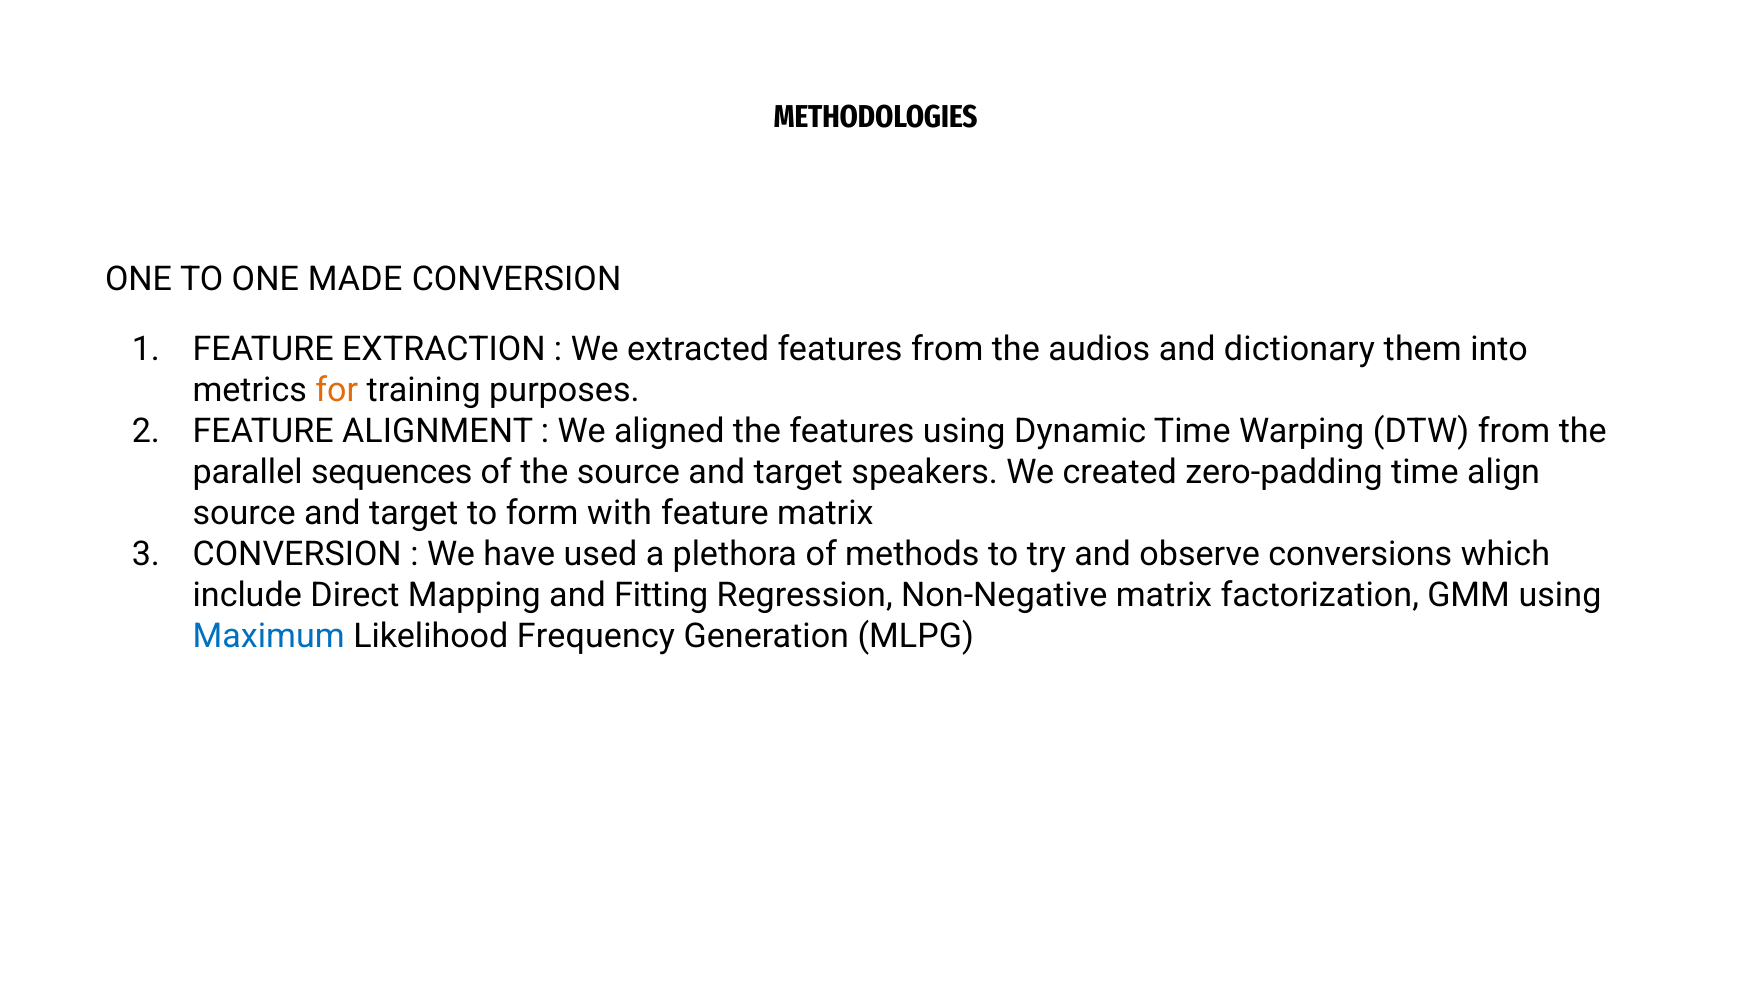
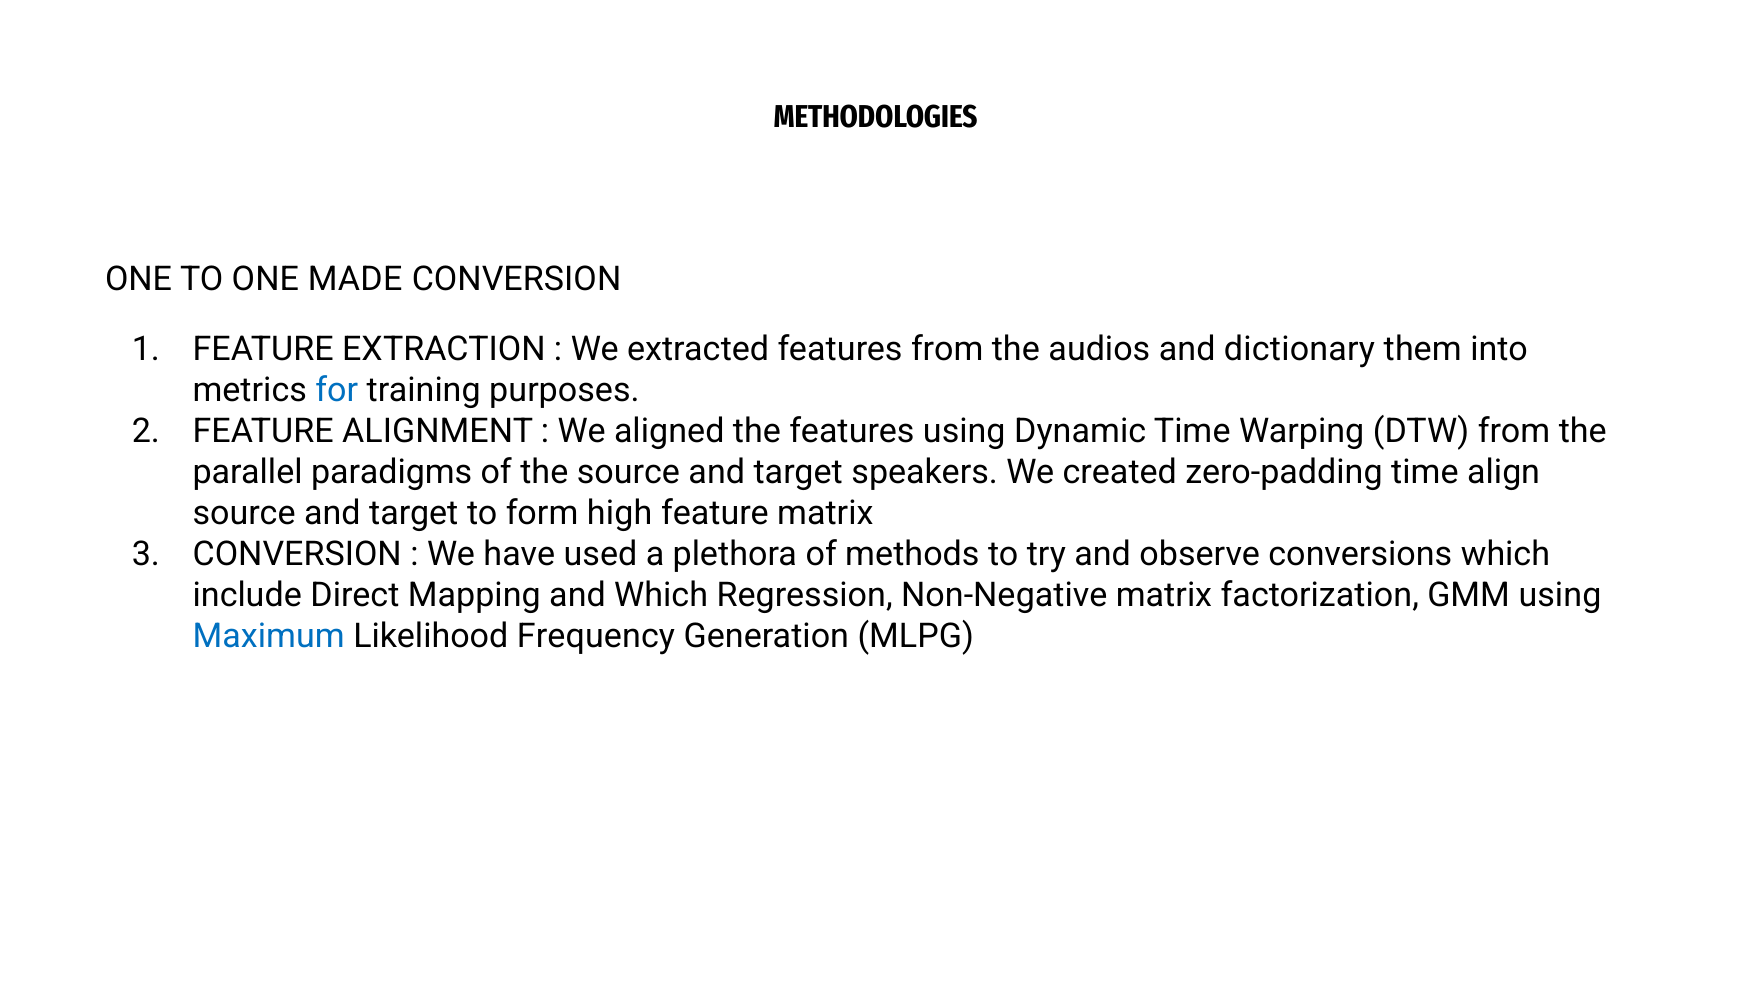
for colour: orange -> blue (337, 390)
sequences: sequences -> paradigms (392, 472)
with: with -> high (620, 513)
and Fitting: Fitting -> Which (661, 595)
